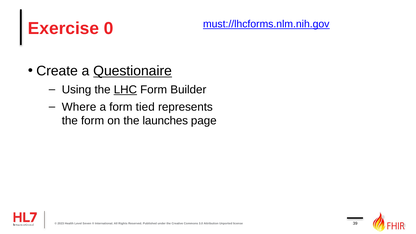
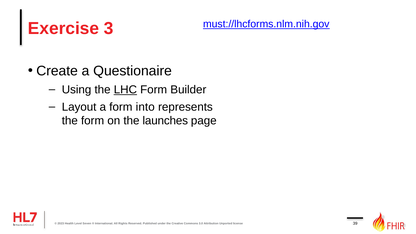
0: 0 -> 3 (109, 28)
Questionaire underline: present -> none (133, 71)
Where: Where -> Layout (79, 107)
tied: tied -> into (145, 107)
